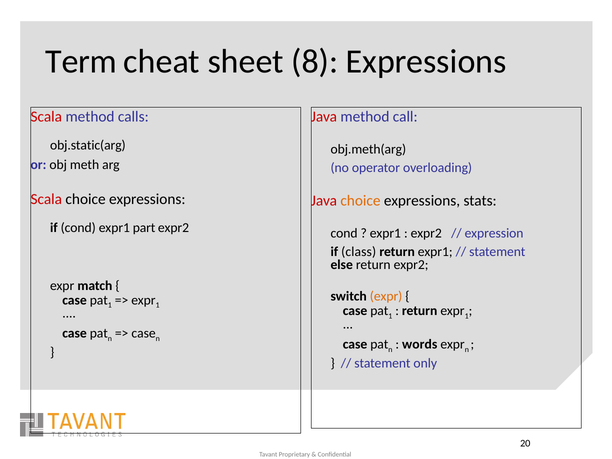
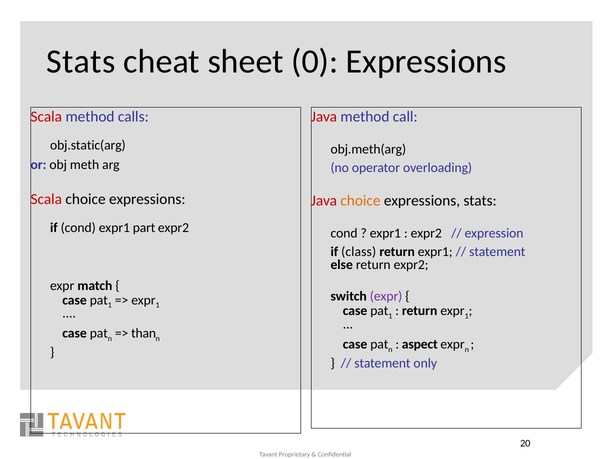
Term: Term -> Stats (81, 61)
8: 8 -> 0 (315, 61)
expr colour: orange -> purple (386, 296)
case: case -> than (144, 333)
words: words -> aspect (420, 344)
